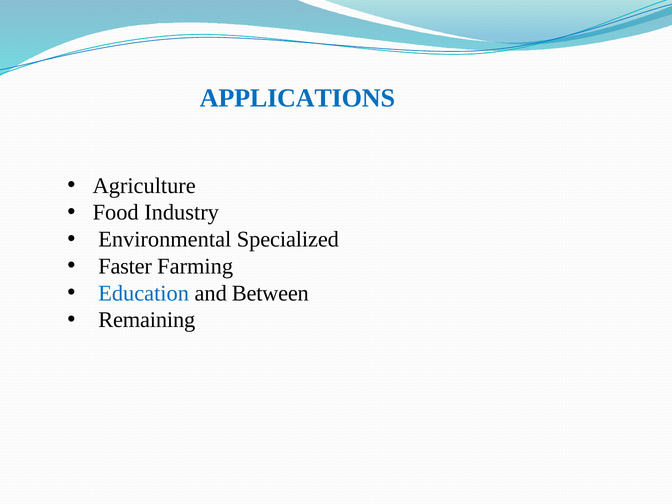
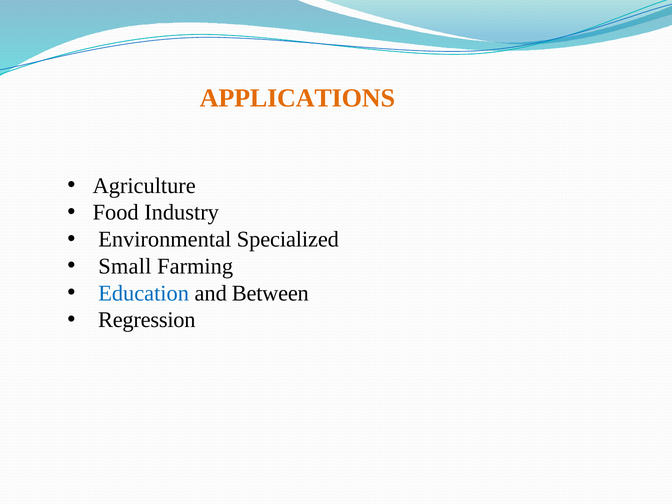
APPLICATIONS colour: blue -> orange (297, 98)
Faster: Faster -> Small (125, 266)
Remaining: Remaining -> Regression (147, 320)
